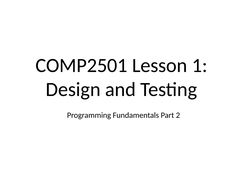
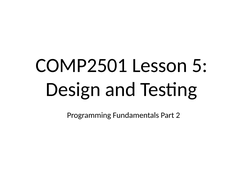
1: 1 -> 5 (200, 65)
